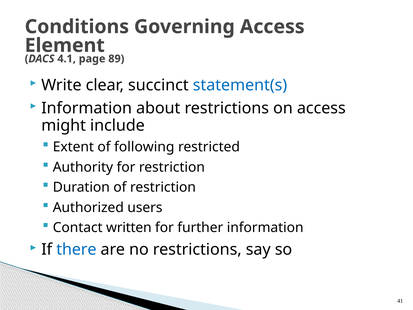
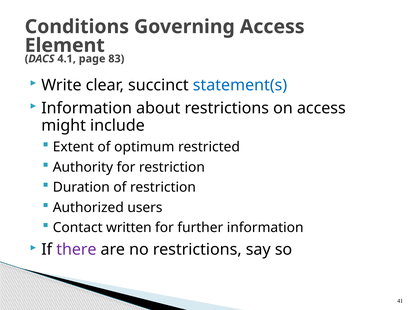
89: 89 -> 83 (116, 59)
following: following -> optimum (144, 147)
there colour: blue -> purple (76, 249)
